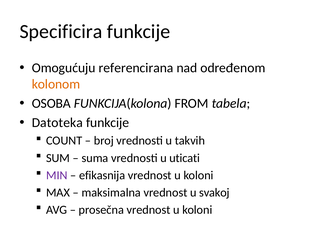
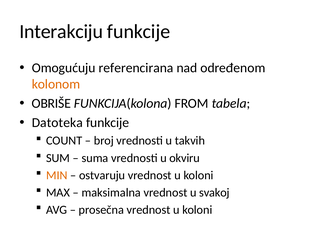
Specificira: Specificira -> Interakciju (61, 32)
OSOBA: OSOBA -> OBRIŠE (51, 103)
uticati: uticati -> okviru (185, 158)
MIN colour: purple -> orange (57, 175)
efikasnija: efikasnija -> ostvaruju (102, 175)
